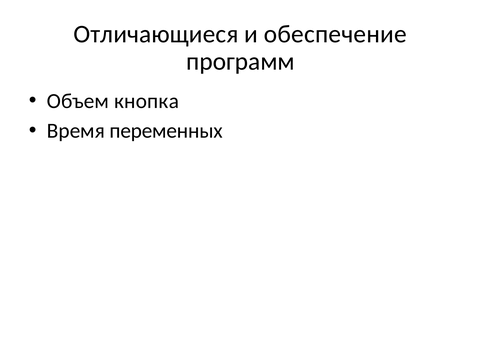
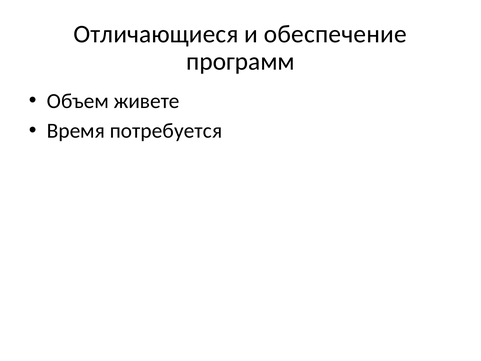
кнопка: кнопка -> живете (147, 101)
переменных: переменных -> потребуется (166, 131)
